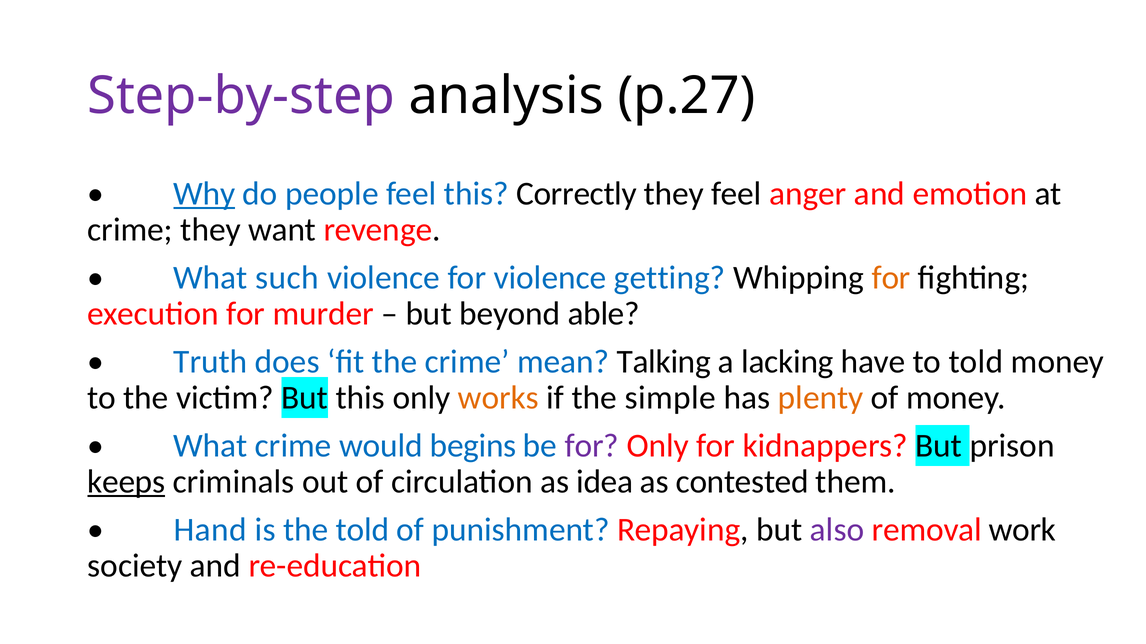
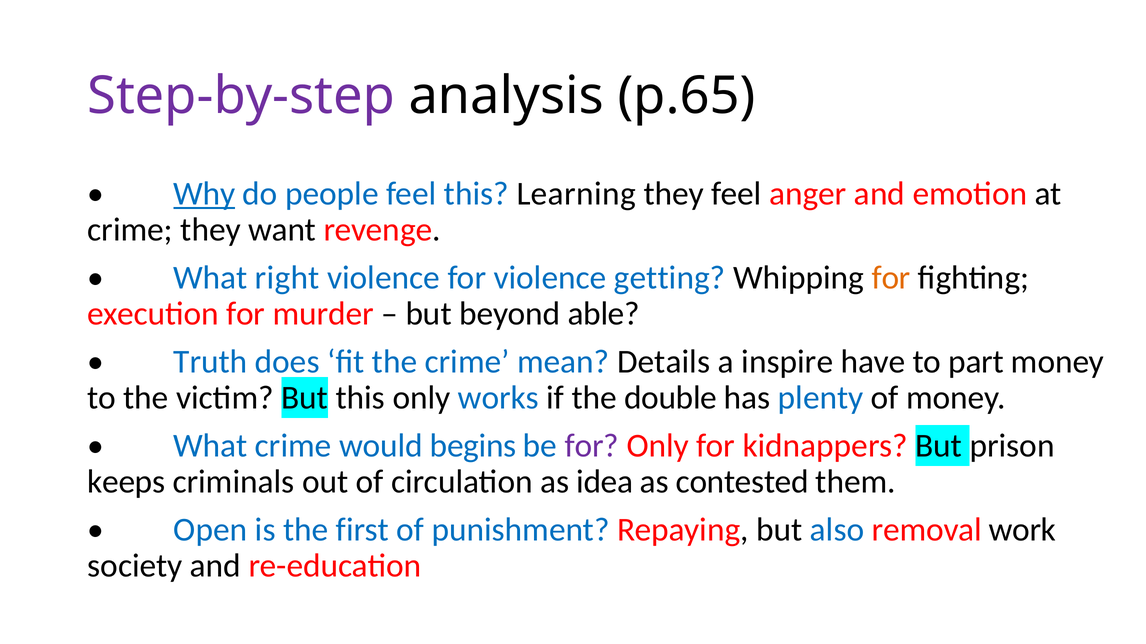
p.27: p.27 -> p.65 (687, 96)
Correctly: Correctly -> Learning (576, 194)
such: such -> right (287, 278)
Talking: Talking -> Details (664, 362)
lacking: lacking -> inspire (787, 362)
to told: told -> part (976, 362)
works colour: orange -> blue (498, 398)
simple: simple -> double (671, 398)
plenty colour: orange -> blue (821, 398)
keeps underline: present -> none (126, 482)
Hand: Hand -> Open (210, 530)
the told: told -> first (363, 530)
also colour: purple -> blue (837, 530)
